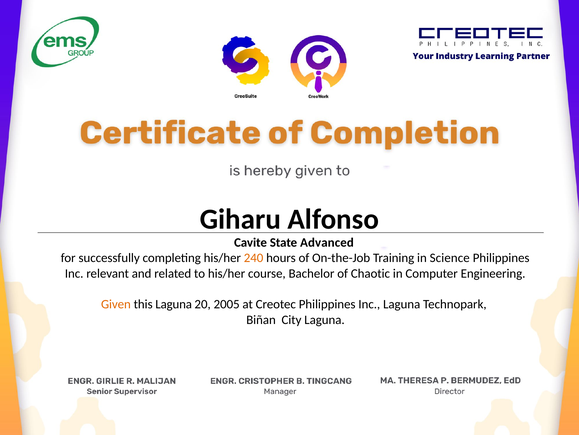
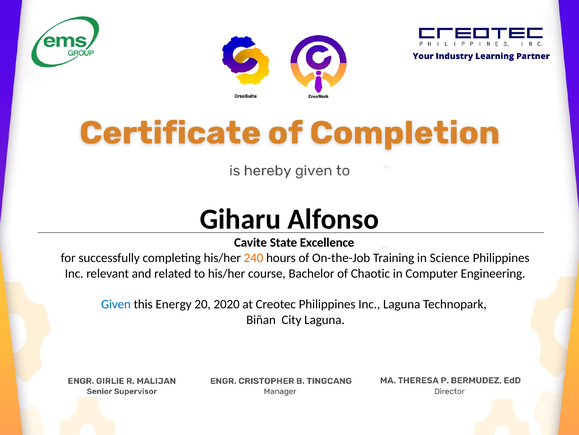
Advanced: Advanced -> Excellence (327, 242)
Given colour: orange -> blue (116, 304)
this Laguna: Laguna -> Energy (174, 304)
2005: 2005 -> 2020 (227, 304)
